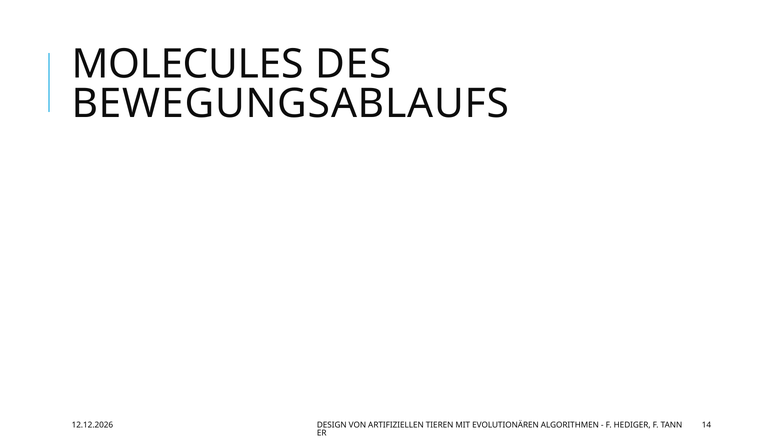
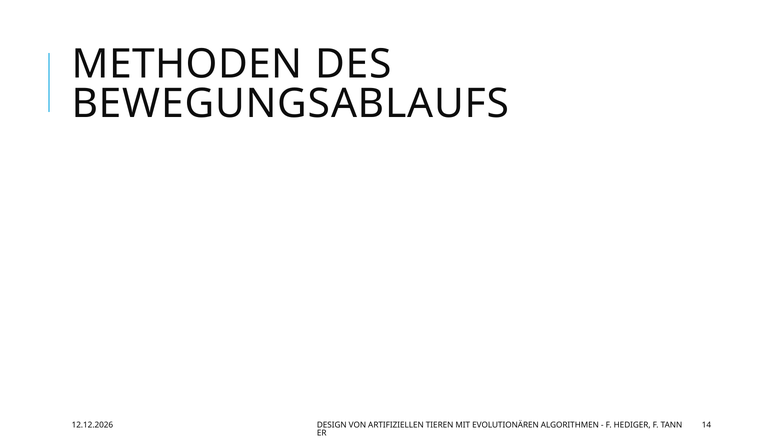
MOLECULES: MOLECULES -> METHODEN (187, 64)
